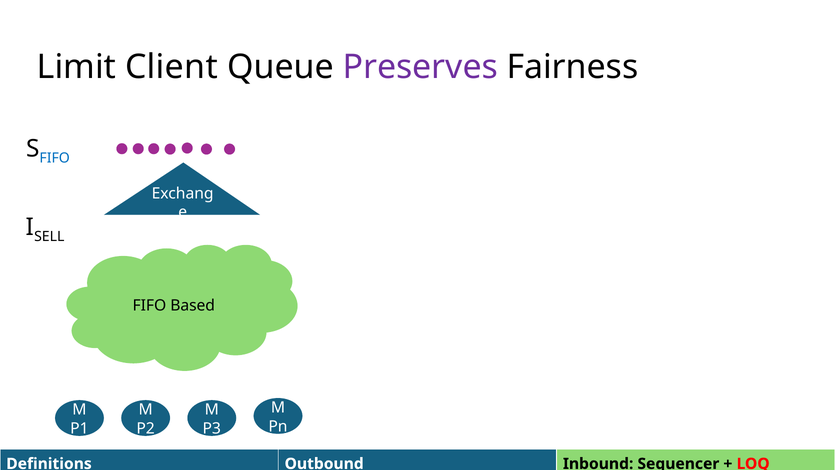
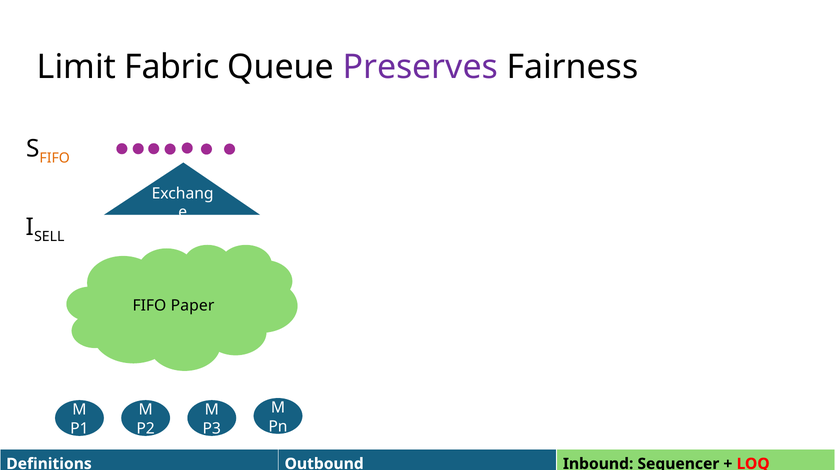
Client: Client -> Fabric (172, 67)
FIFO colour: blue -> orange (55, 158)
Based: Based -> Paper (193, 305)
